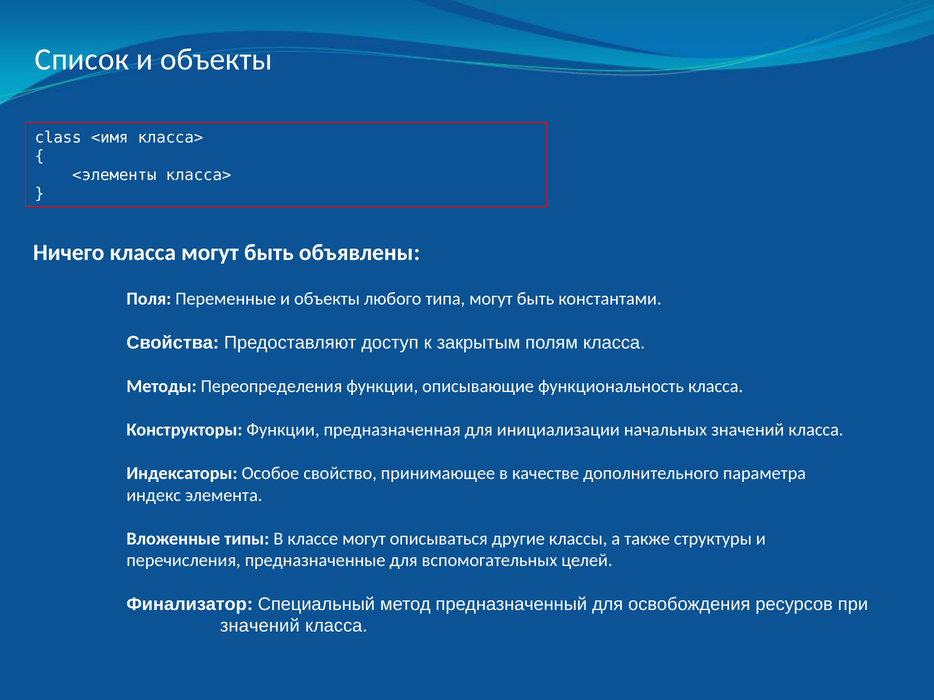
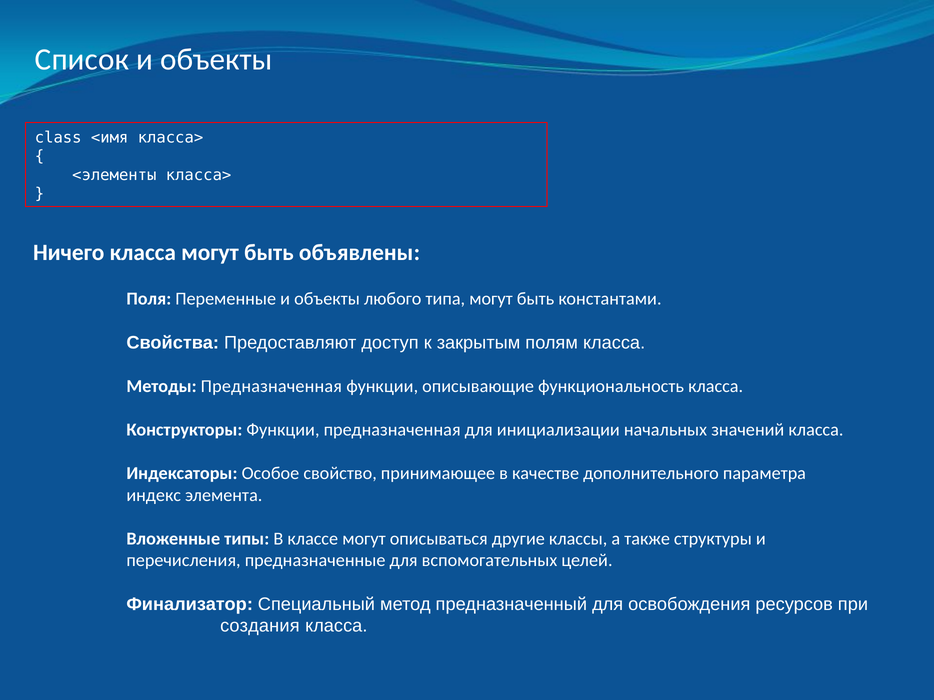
Методы Переопределения: Переопределения -> Предназначенная (271, 386)
значений: значений -> создания (260, 626)
